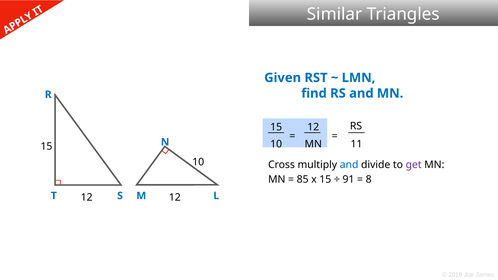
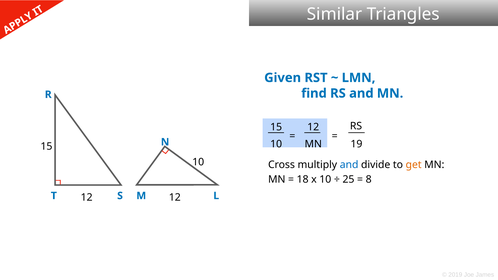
11: 11 -> 19 (356, 144)
get colour: purple -> orange (414, 165)
85: 85 -> 18 (303, 179)
x 15: 15 -> 10 (325, 179)
91: 91 -> 25 (348, 179)
